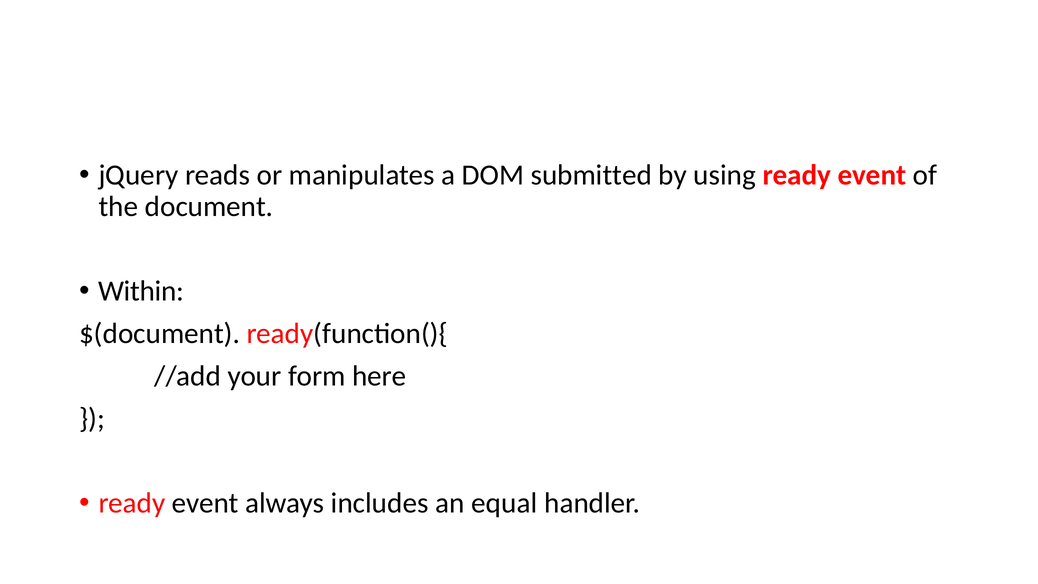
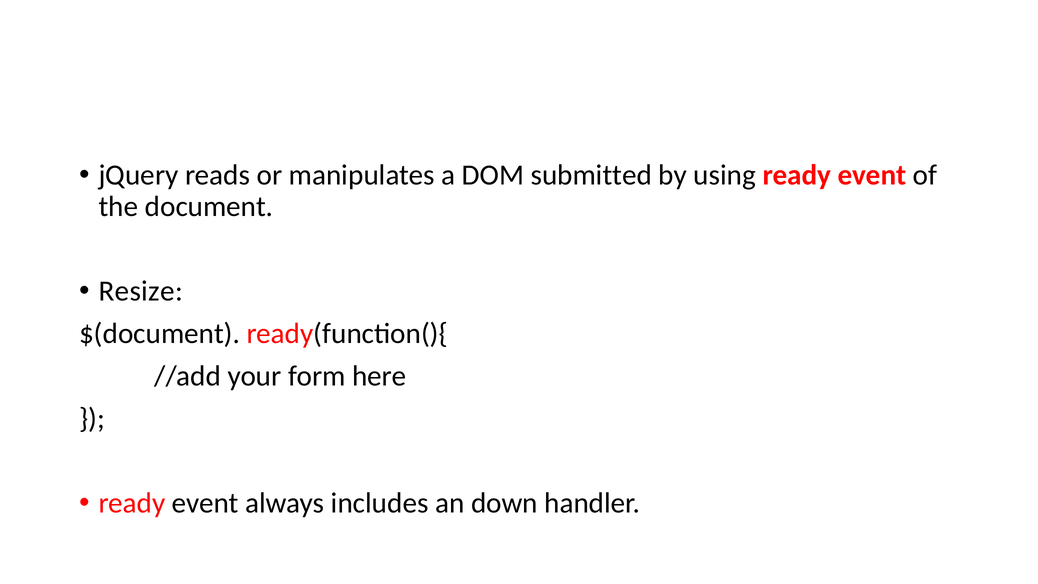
Within: Within -> Resize (141, 291)
equal: equal -> down (504, 503)
